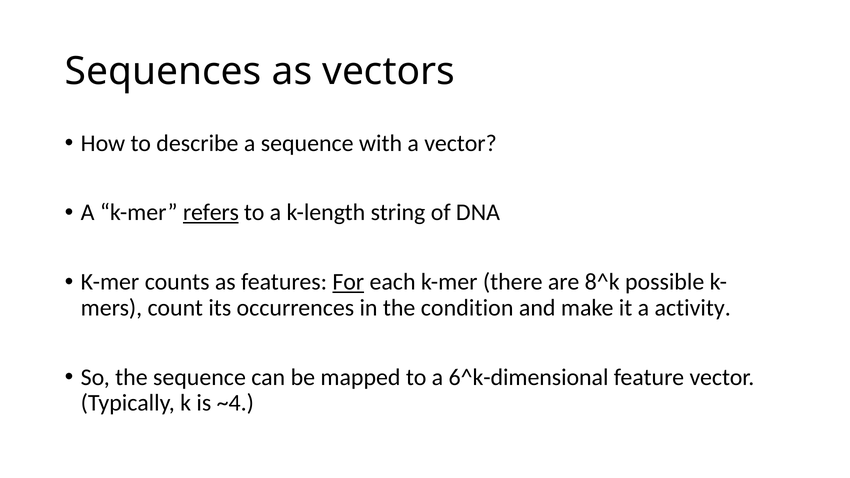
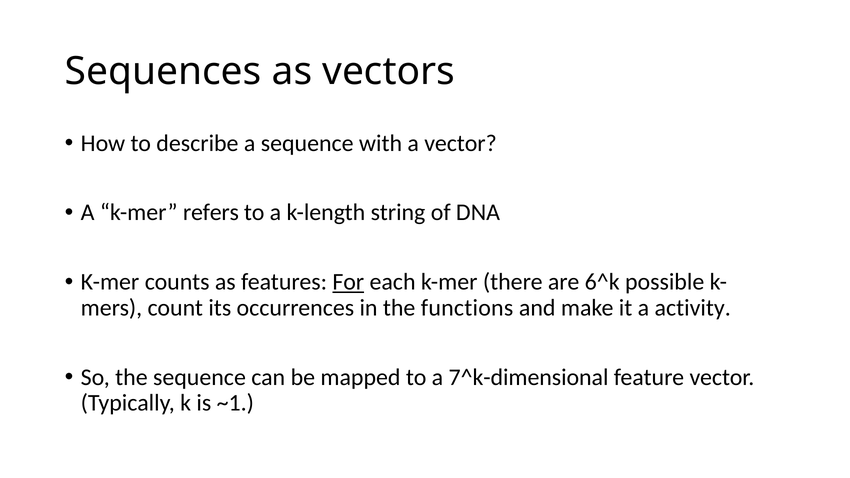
refers underline: present -> none (211, 213)
8^k: 8^k -> 6^k (602, 282)
condition: condition -> functions (467, 308)
6^k-dimensional: 6^k-dimensional -> 7^k-dimensional (529, 377)
~4: ~4 -> ~1 (235, 403)
